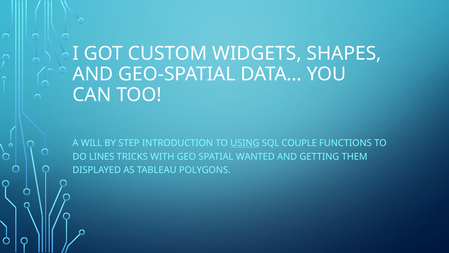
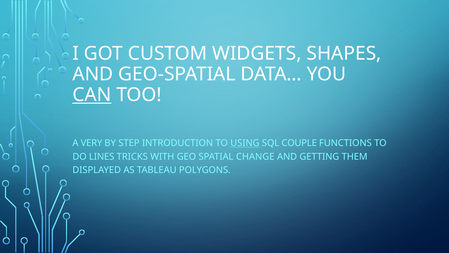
CAN underline: none -> present (92, 95)
WILL: WILL -> VERY (92, 143)
WANTED: WANTED -> CHANGE (255, 156)
